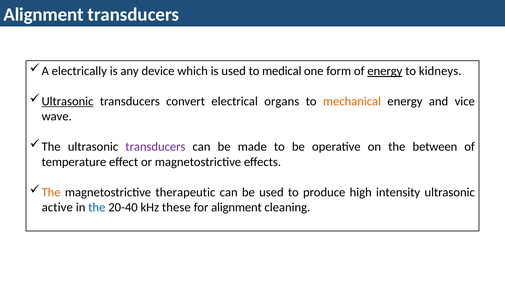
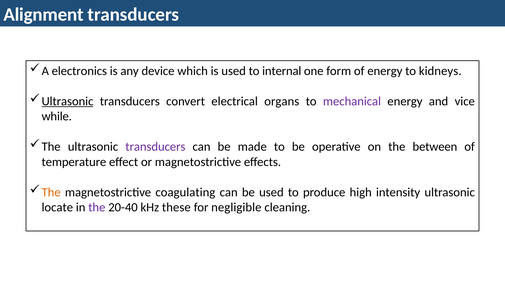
electrically: electrically -> electronics (79, 71)
medical: medical -> internal (282, 71)
energy underline: present -> none (385, 71)
mechanical colour: orange -> purple (352, 101)
wave: wave -> while (57, 117)
therapeutic: therapeutic -> coagulating (185, 192)
active: active -> locate (57, 207)
the colour: blue -> purple (97, 207)
for alignment: alignment -> negligible (236, 207)
